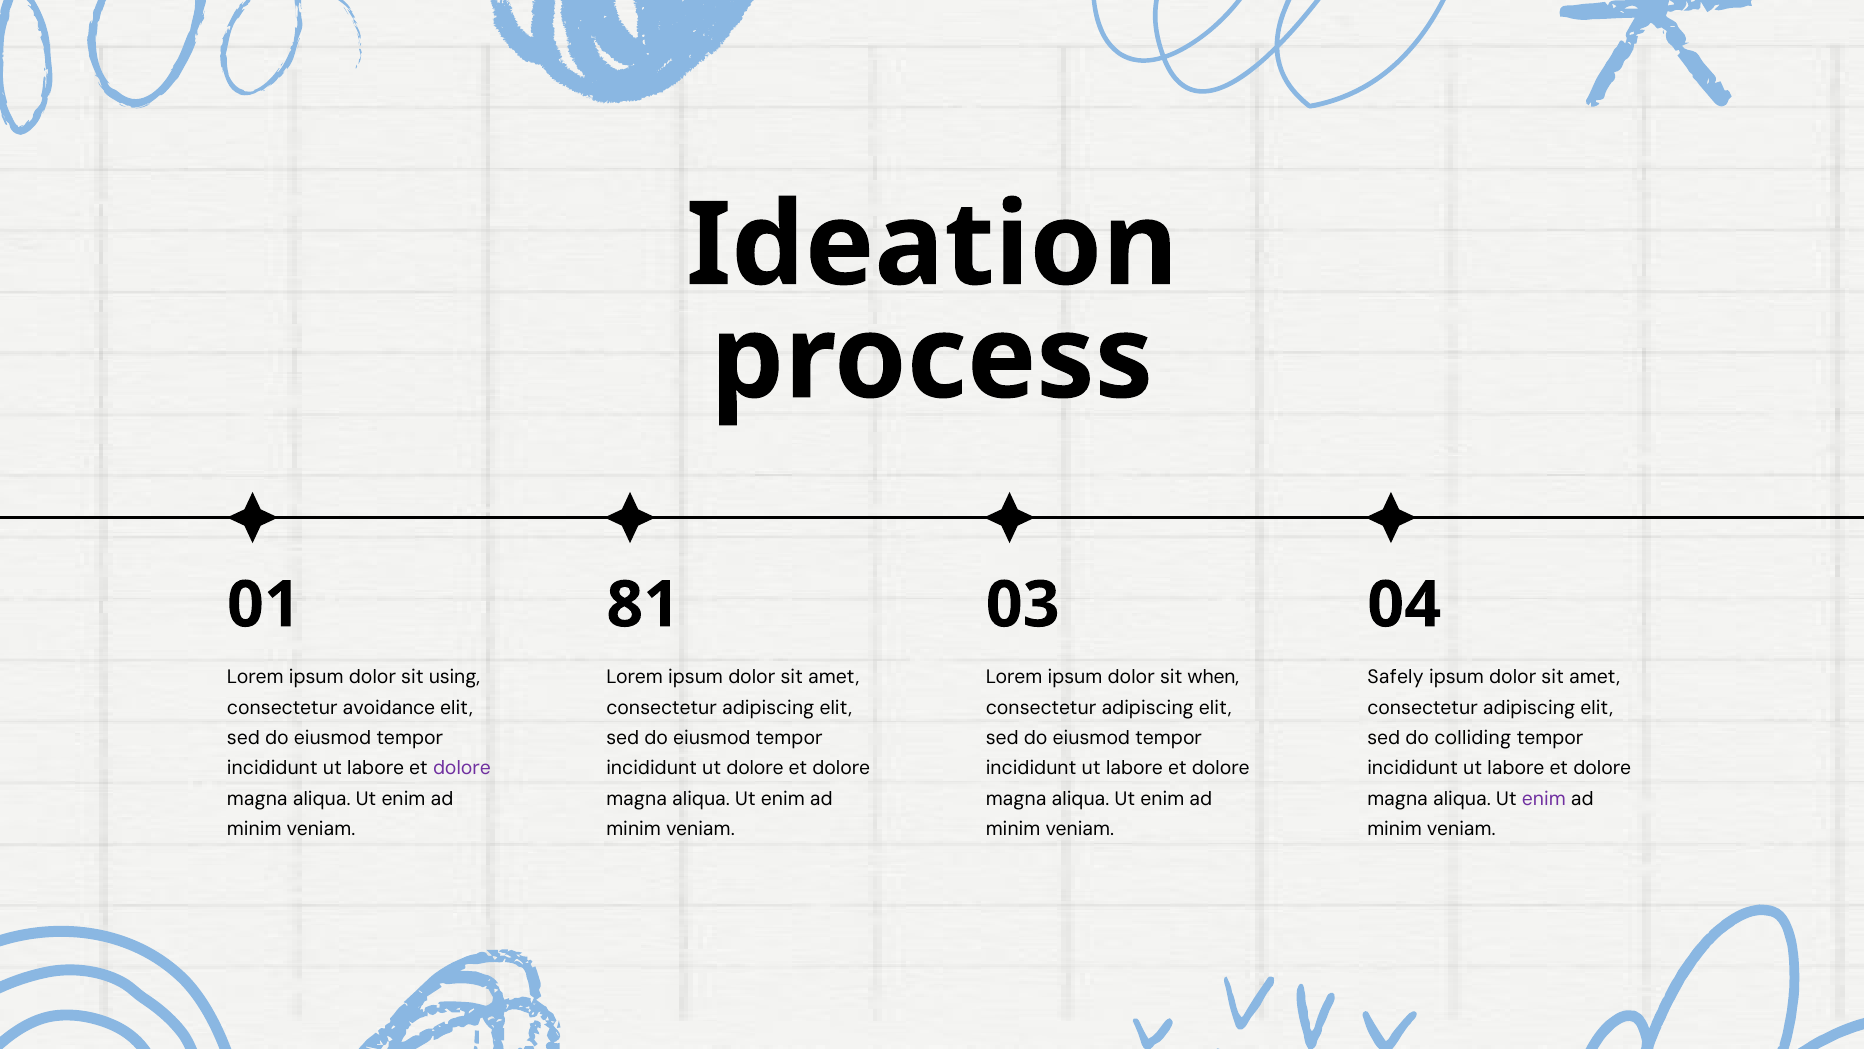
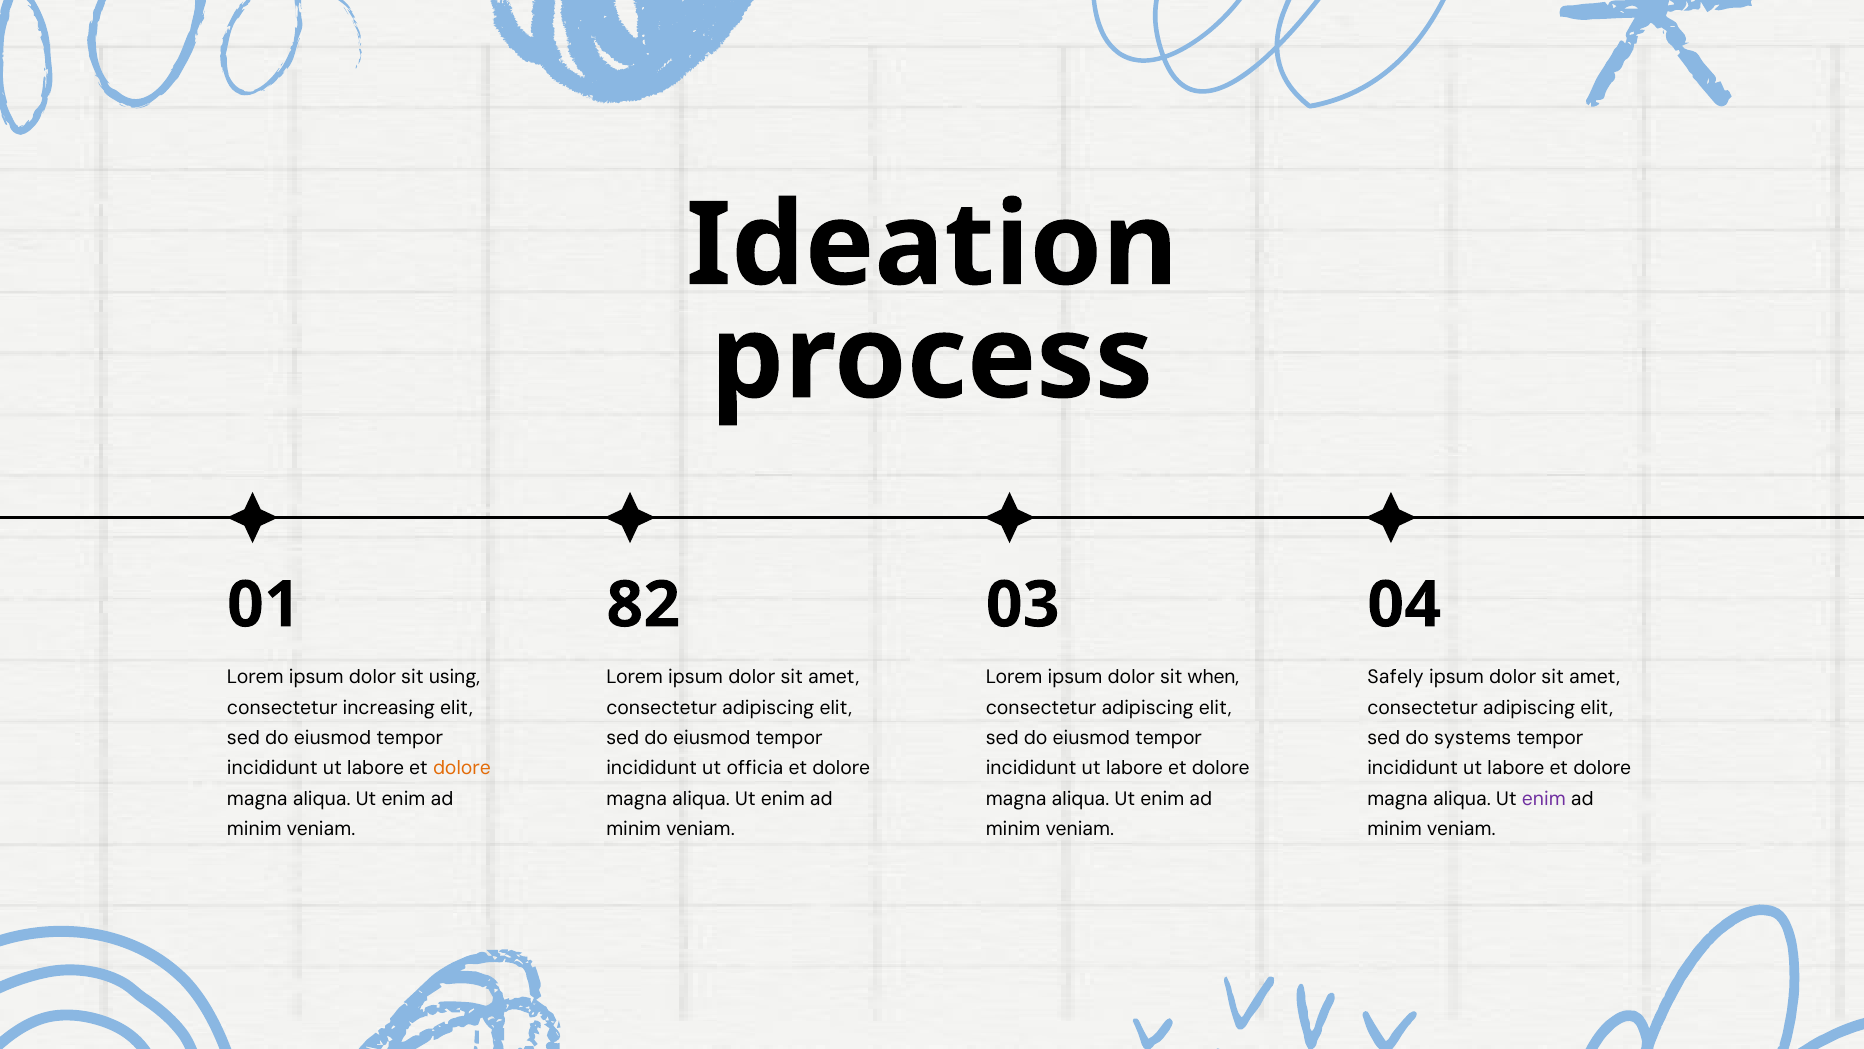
81: 81 -> 82 (643, 605)
avoidance: avoidance -> increasing (389, 707)
colliding: colliding -> systems (1473, 738)
dolore colour: purple -> orange (462, 768)
ut dolore: dolore -> officia (755, 768)
